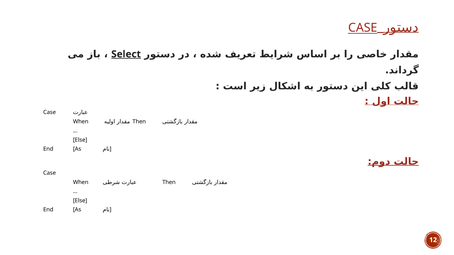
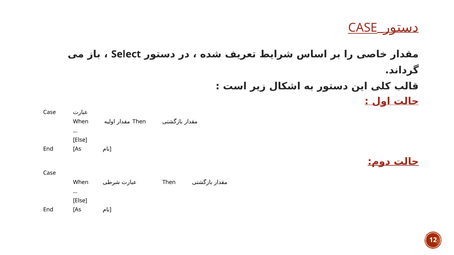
Select underline: present -> none (126, 54)
